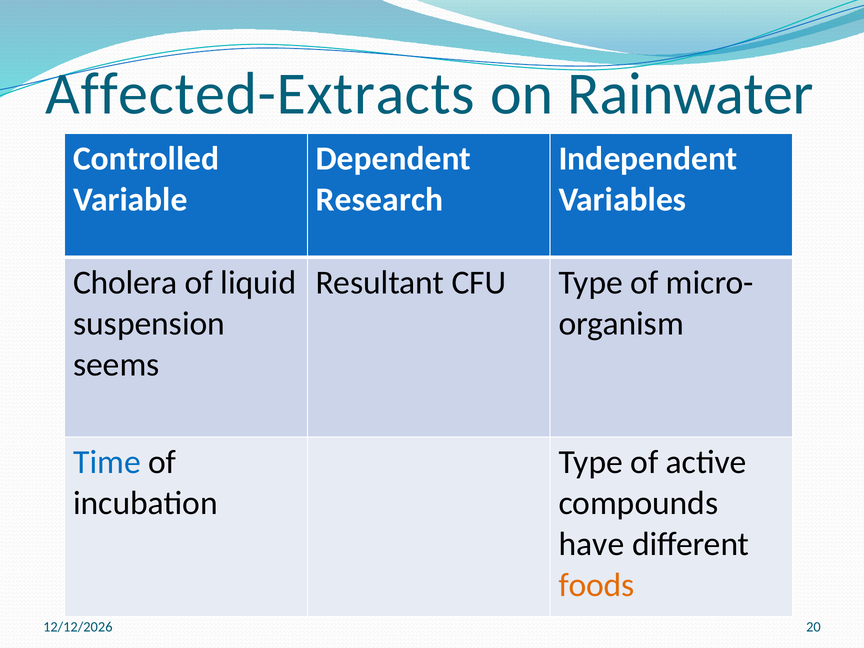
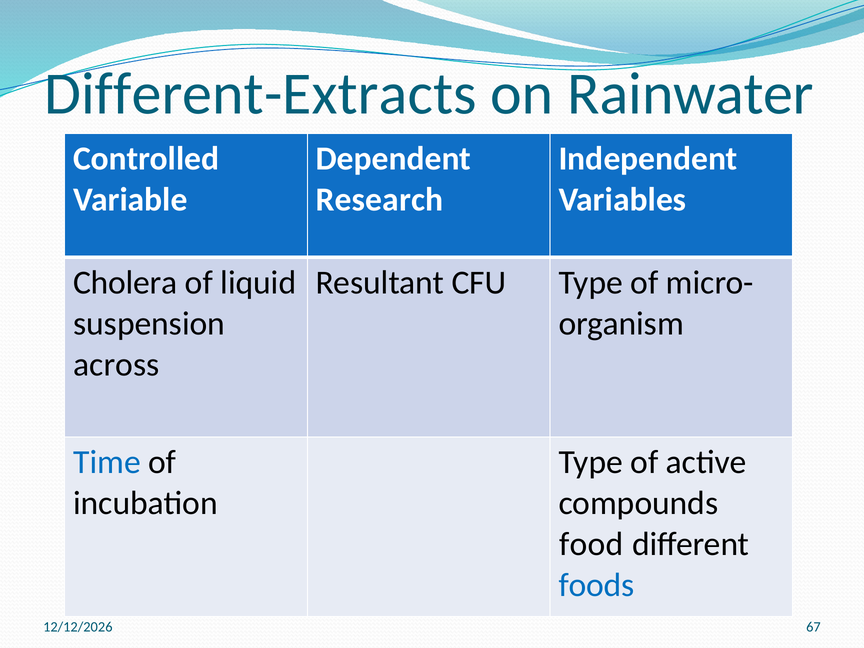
Affected-Extracts: Affected-Extracts -> Different-Extracts (260, 94)
seems: seems -> across (116, 365)
have: have -> food (591, 544)
foods colour: orange -> blue (596, 585)
20: 20 -> 67 (814, 627)
